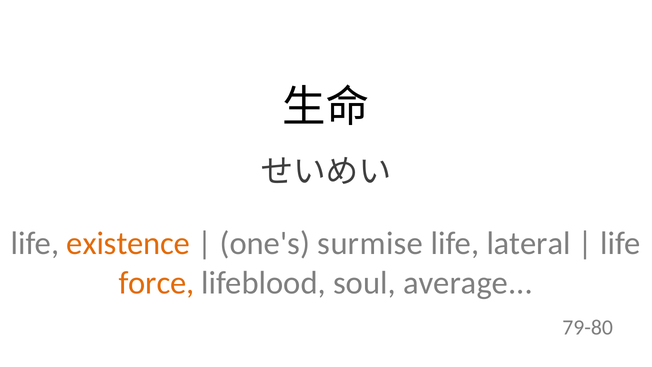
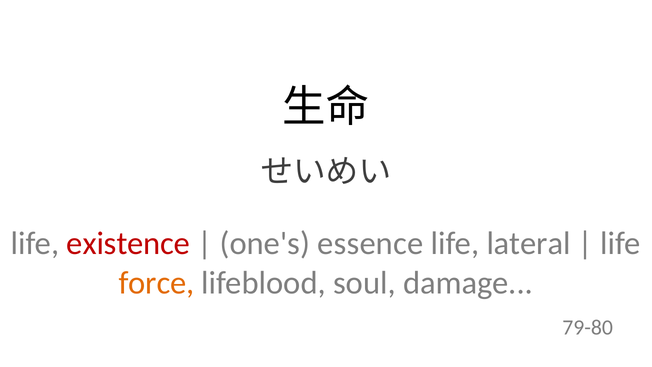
existence colour: orange -> red (128, 243)
surmise: surmise -> essence (370, 243)
average: average -> damage (468, 283)
